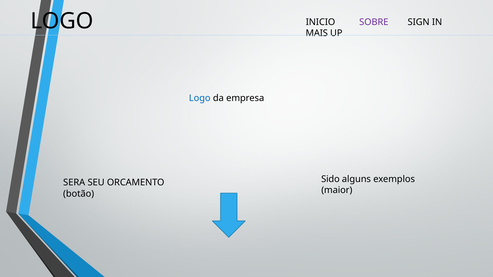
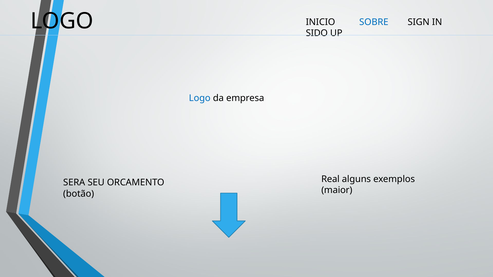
SOBRE colour: purple -> blue (374, 22)
MAIS: MAIS -> SIDO (317, 33)
Sido: Sido -> Real (330, 179)
